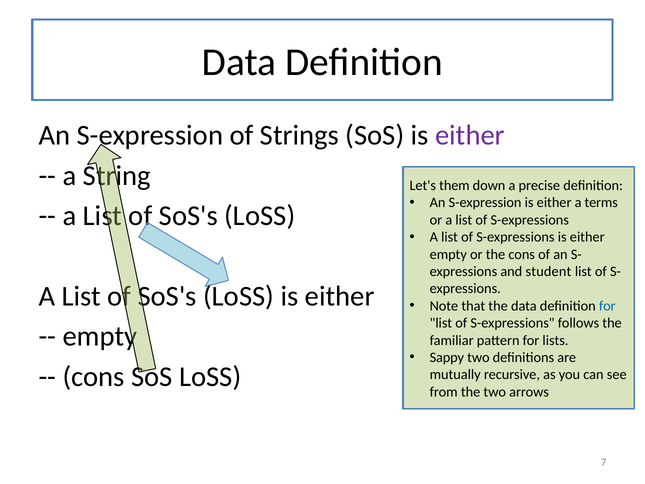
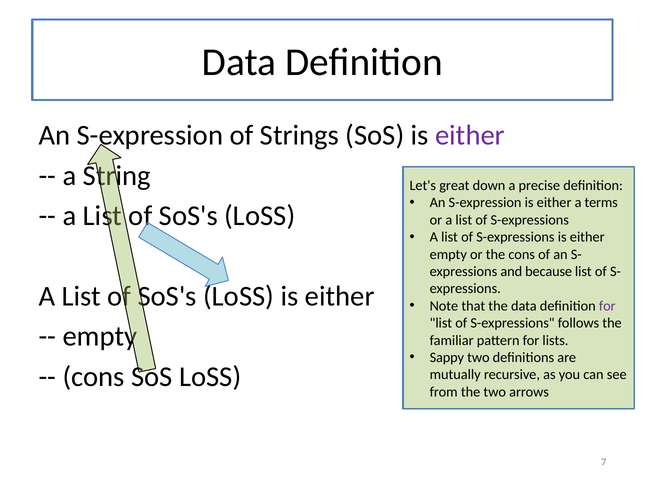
them: them -> great (454, 185)
student: student -> because (549, 271)
for colour: blue -> purple (607, 306)
